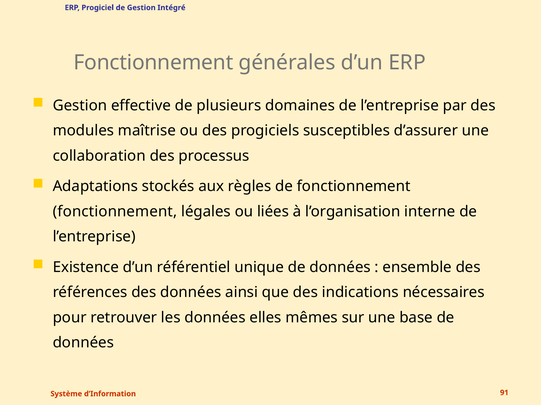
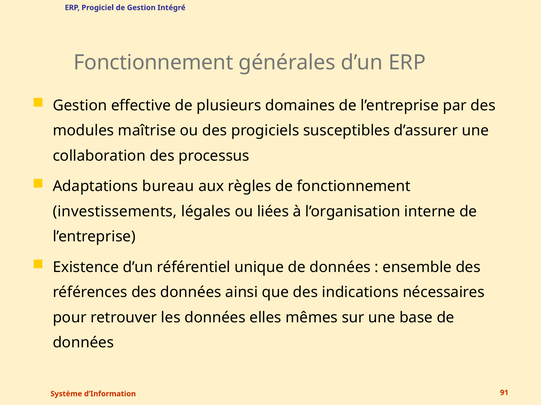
stockés: stockés -> bureau (168, 187)
fonctionnement: fonctionnement -> investissements (115, 212)
